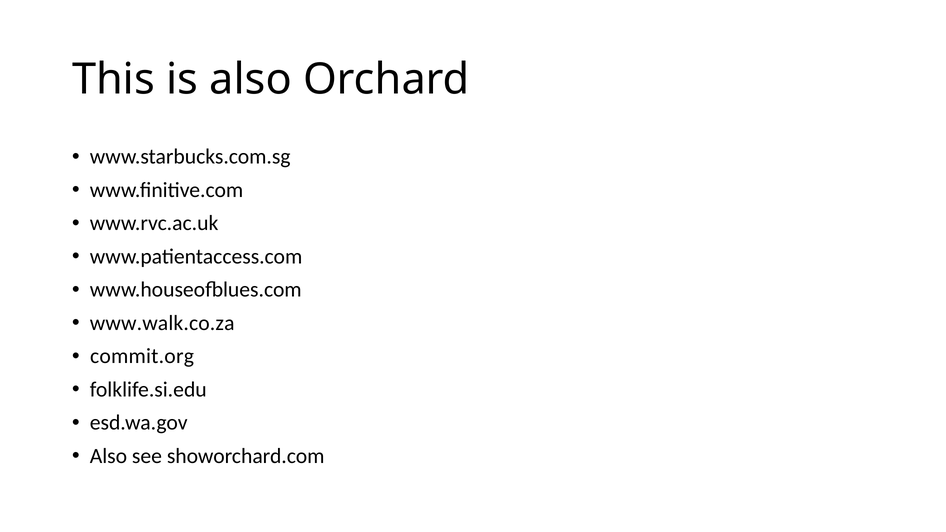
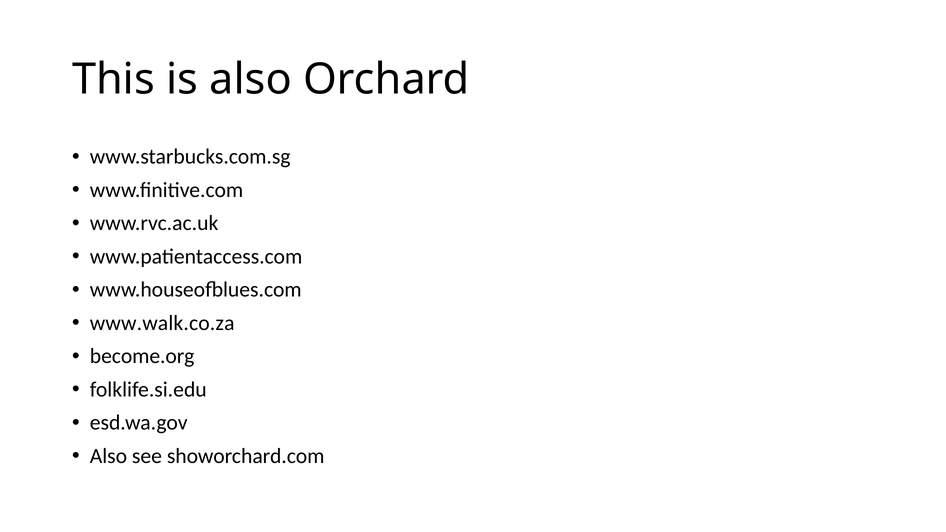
commit.org: commit.org -> become.org (142, 356)
